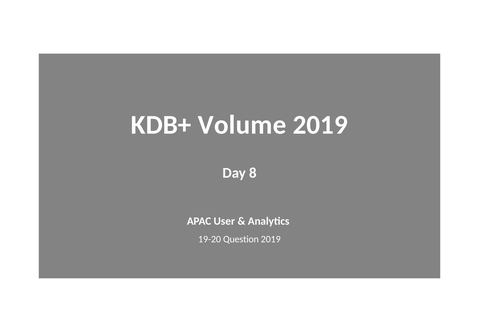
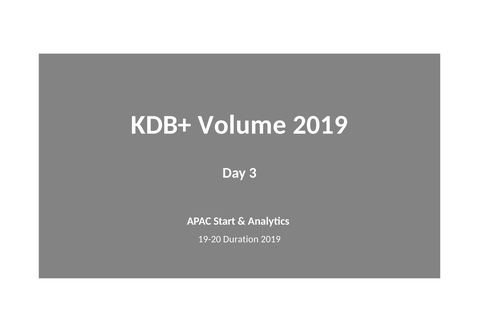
8: 8 -> 3 (253, 173)
User: User -> Start (224, 221)
Question: Question -> Duration (241, 239)
